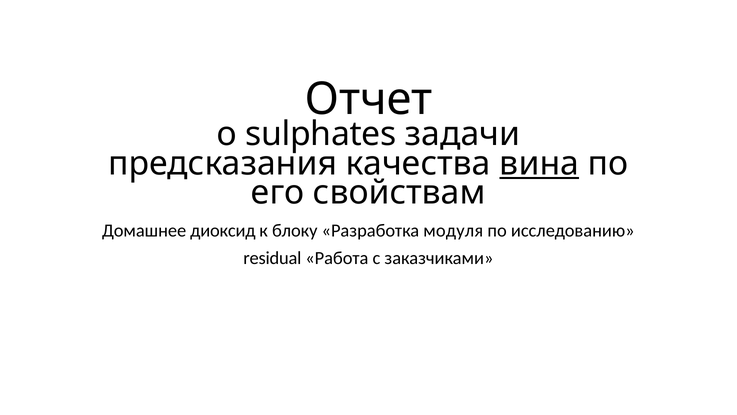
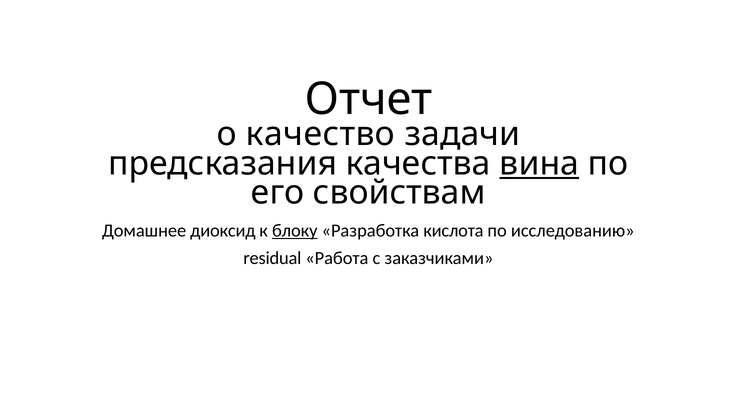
sulphates: sulphates -> качество (321, 134)
блоку underline: none -> present (295, 230)
модуля: модуля -> кислота (453, 230)
